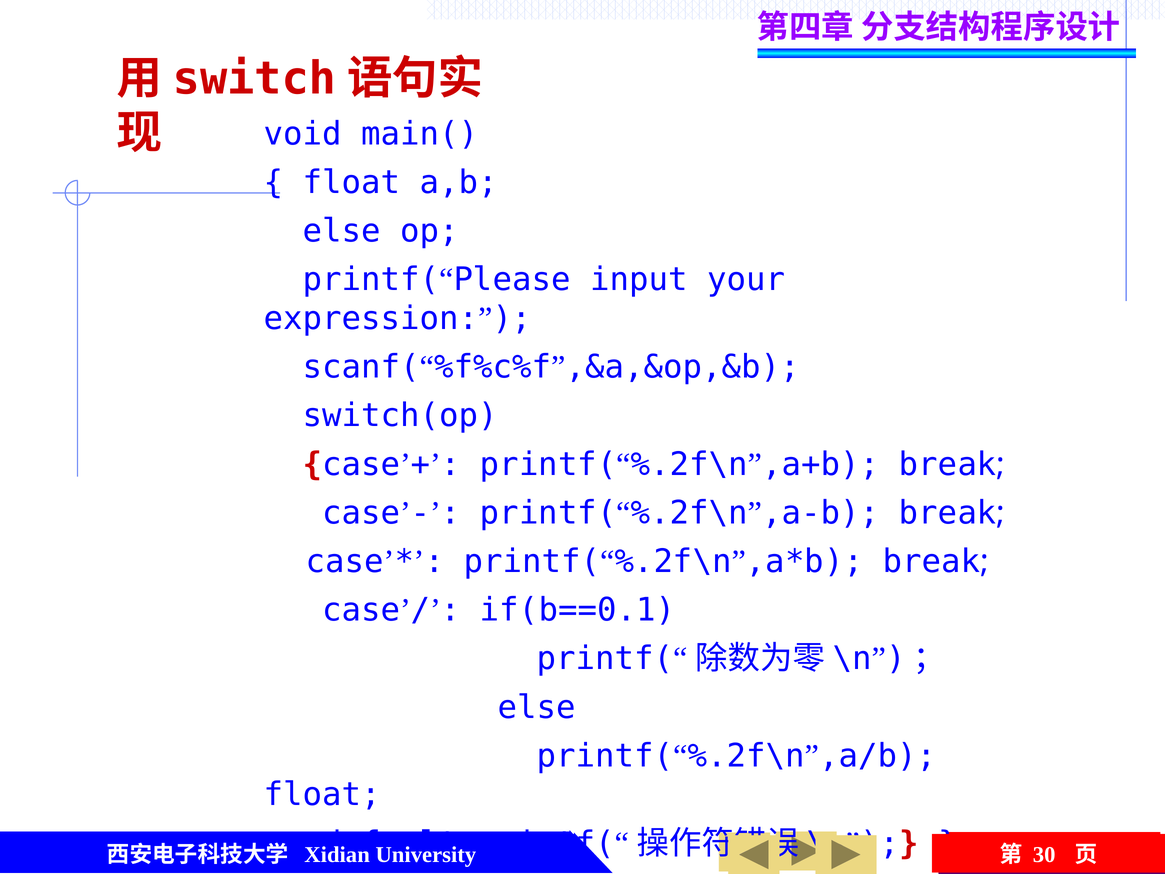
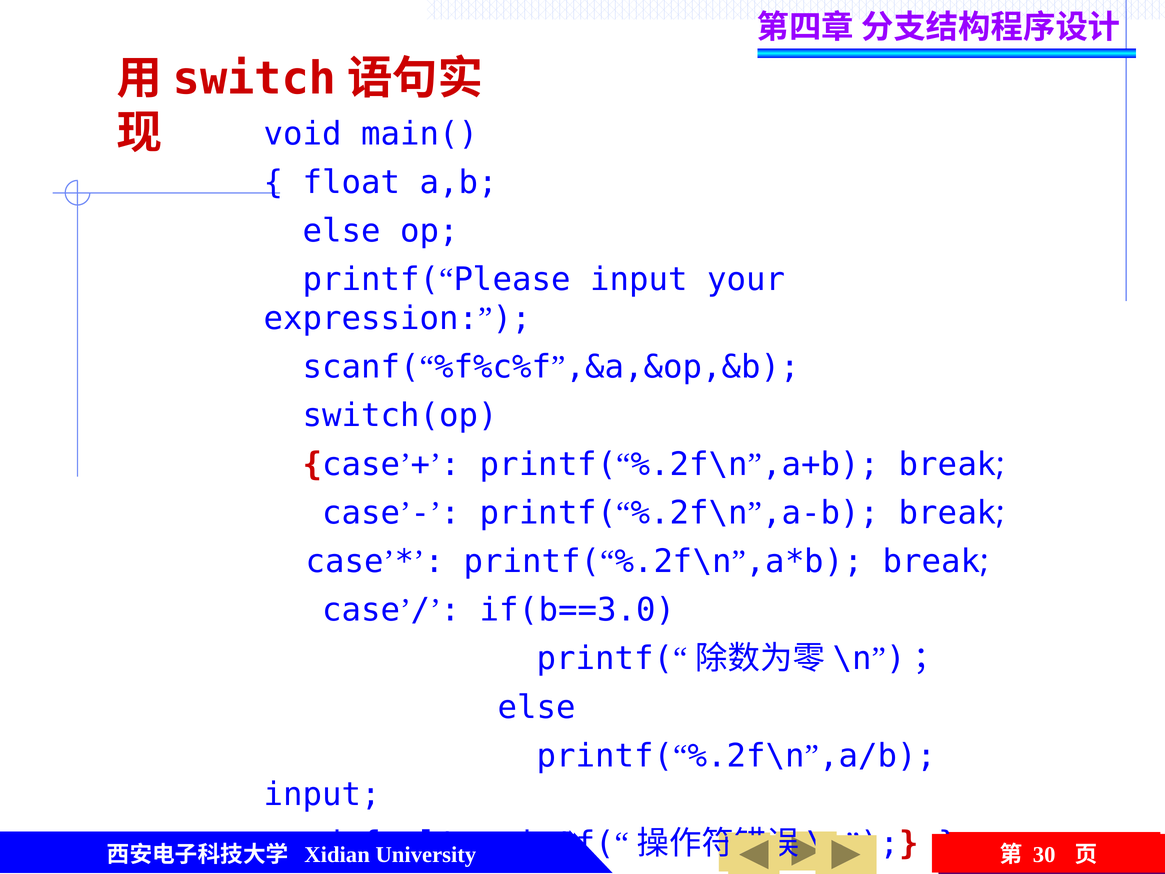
if(b==0.1: if(b==0.1 -> if(b==3.0 (578, 610)
float: float -> input (322, 795)
